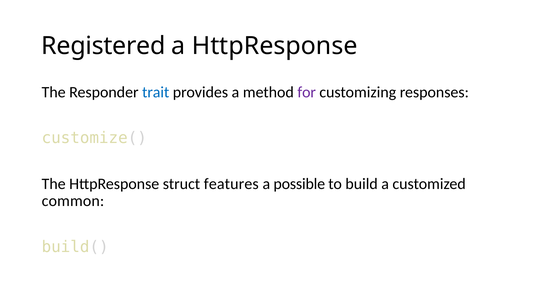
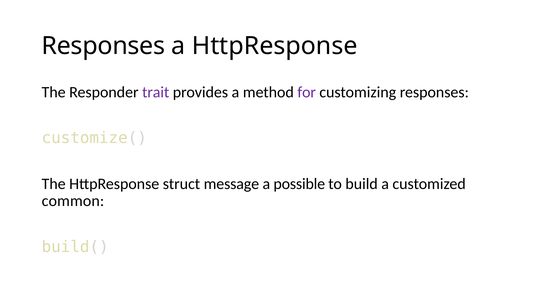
Registered: Registered -> Responses (103, 46)
trait colour: blue -> purple (156, 92)
features: features -> message (231, 184)
